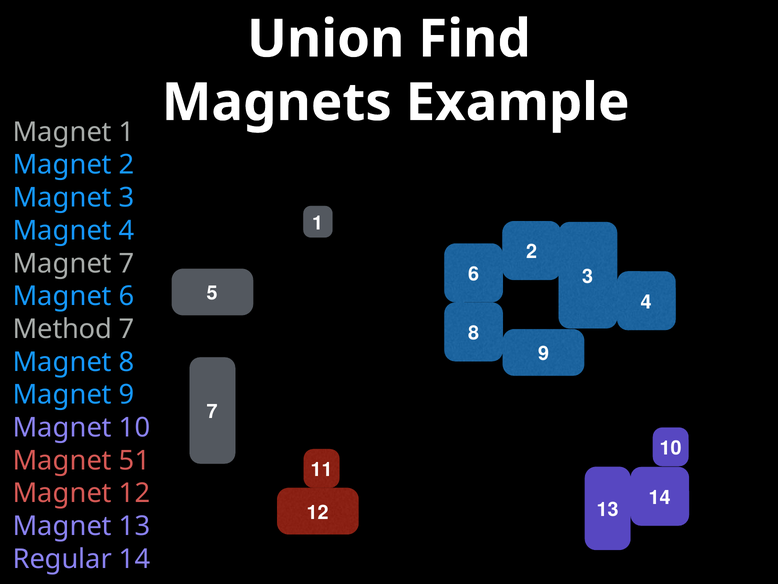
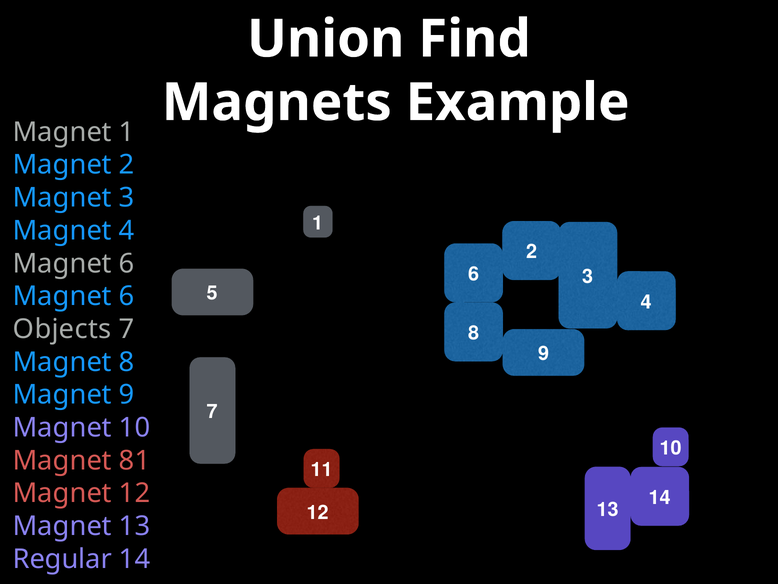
7: 7 -> 6 (127, 263)
Method: Method -> Objects (62, 329)
51: 51 -> 81 (135, 460)
